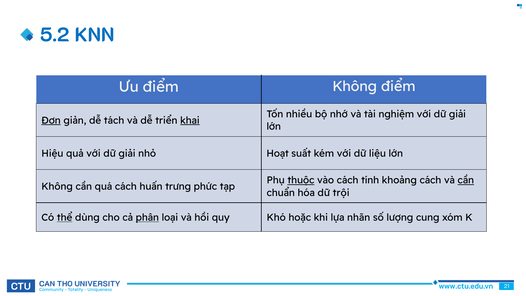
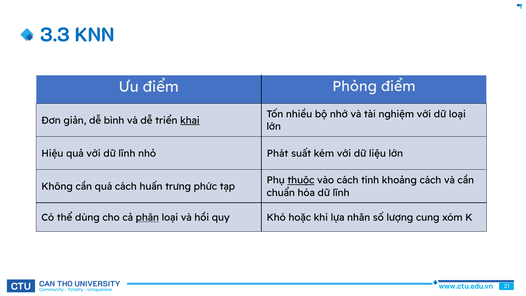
5.2: 5.2 -> 3.3 (55, 35)
điểm Không: Không -> Phỏng (355, 86)
giải: giải -> loại (457, 114)
Đơn underline: present -> none (51, 120)
tách: tách -> bình (114, 120)
quả với dữ giải: giải -> lĩnh (127, 153)
Hoạt: Hoạt -> Phát (278, 153)
cần underline: present -> none (466, 180)
hóa dữ trội: trội -> lĩnh (341, 193)
thể underline: present -> none (65, 217)
